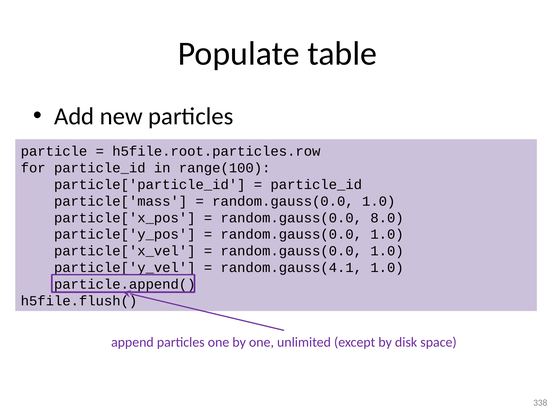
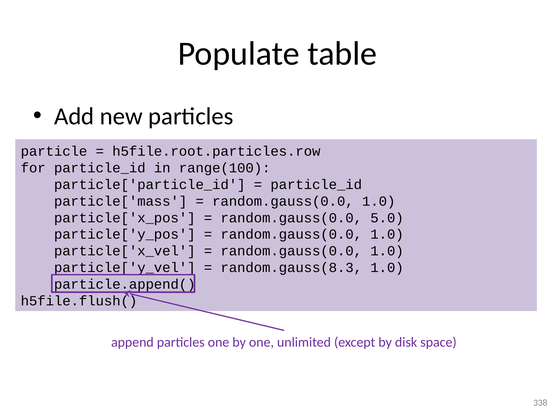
8.0: 8.0 -> 5.0 (387, 218)
random.gauss(4.1: random.gauss(4.1 -> random.gauss(8.3 (291, 268)
